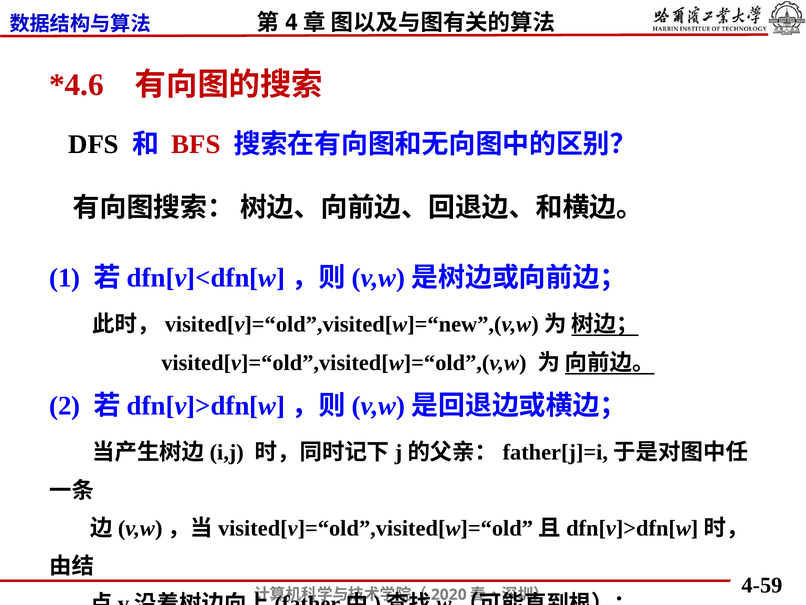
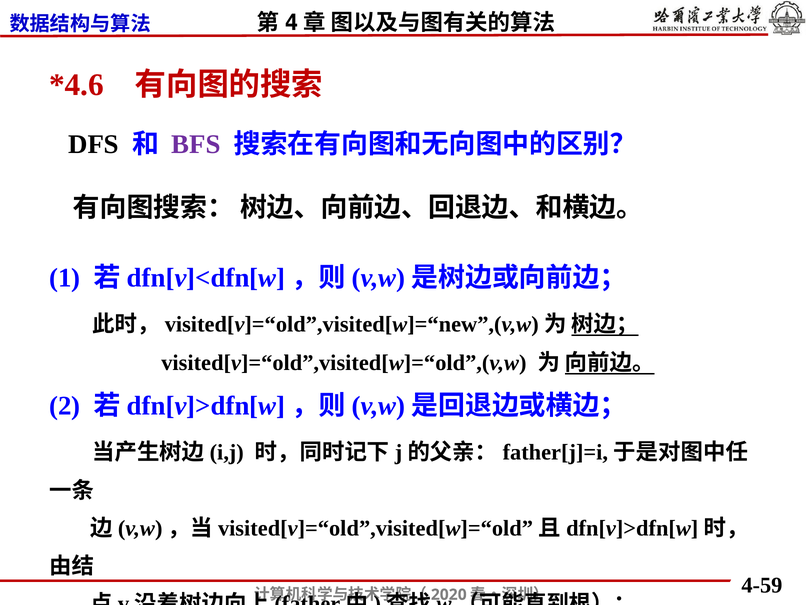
BFS colour: red -> purple (196, 144)
